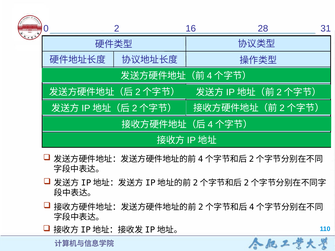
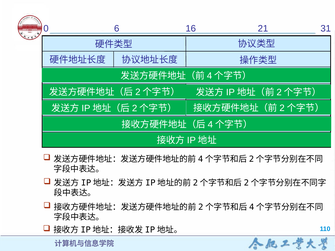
2: 2 -> 6 (117, 29)
28: 28 -> 21 (263, 29)
